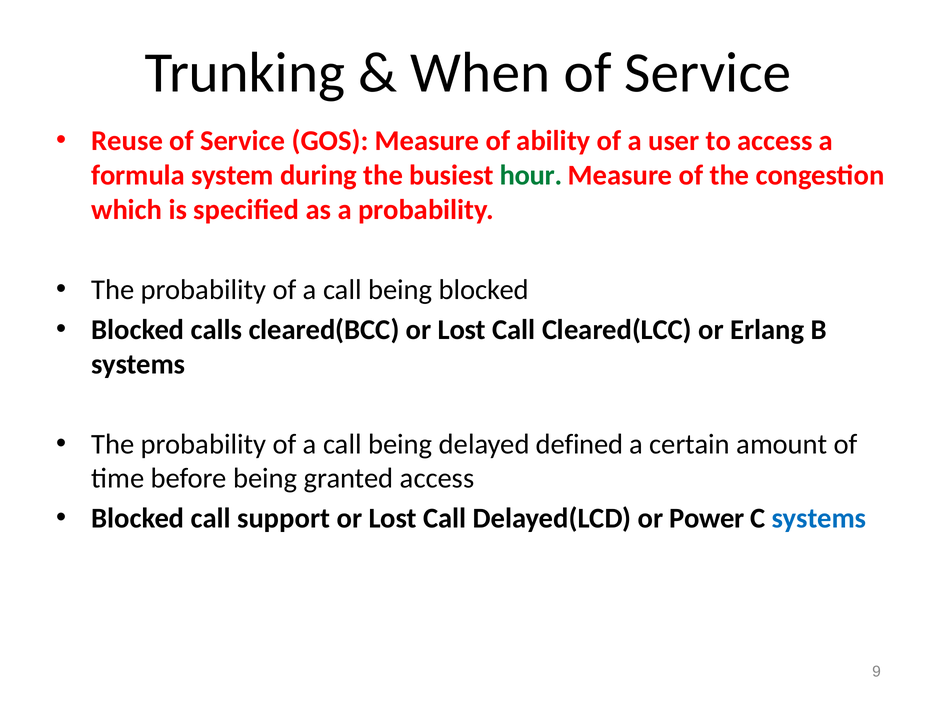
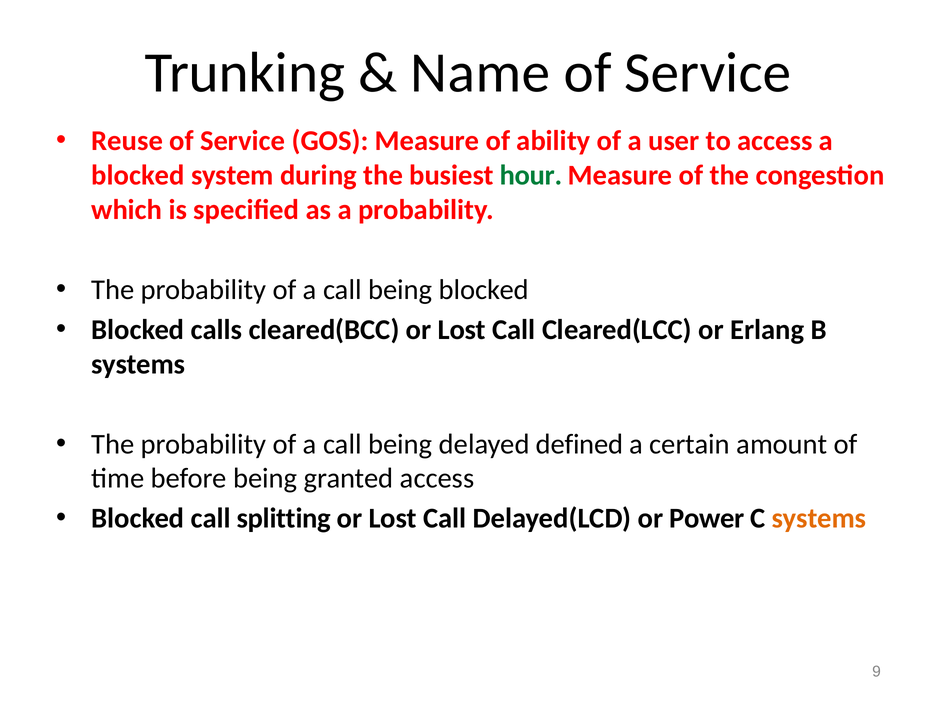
When: When -> Name (480, 73)
formula: formula -> blocked (138, 175)
support: support -> splitting (284, 518)
systems colour: blue -> orange (819, 518)
